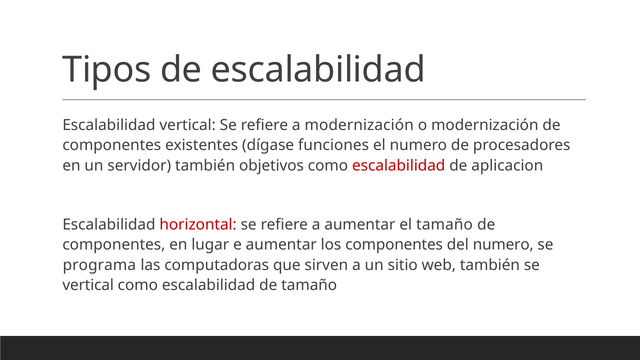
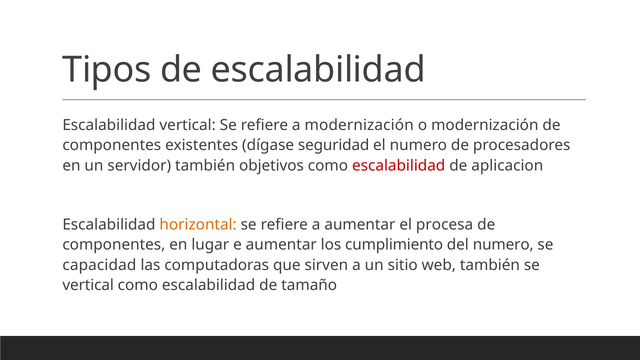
funciones: funciones -> seguridad (334, 145)
horizontal colour: red -> orange (198, 225)
el tamaño: tamaño -> procesa (445, 225)
los componentes: componentes -> cumplimiento (394, 245)
programa: programa -> capacidad (99, 265)
